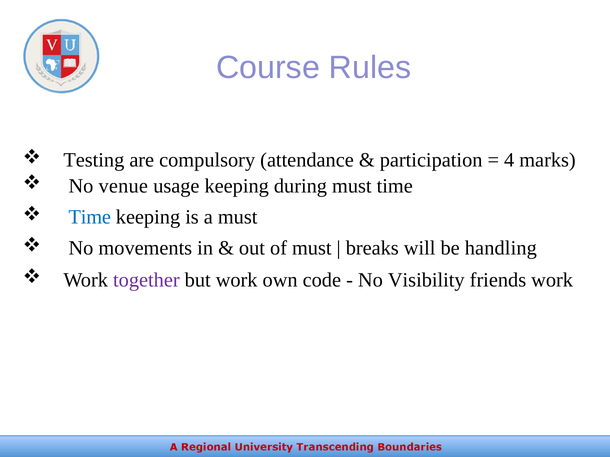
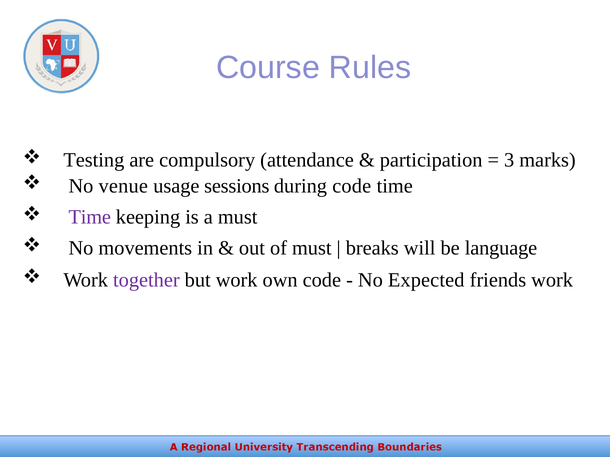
4: 4 -> 3 (509, 160)
usage keeping: keeping -> sessions (237, 186)
during must: must -> code (352, 186)
Time colour: blue -> purple (90, 217)
handling: handling -> language (501, 249)
Visibility: Visibility -> Expected (426, 280)
